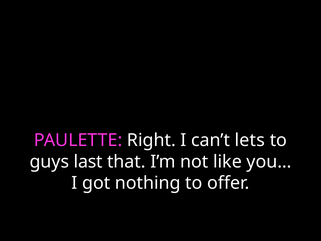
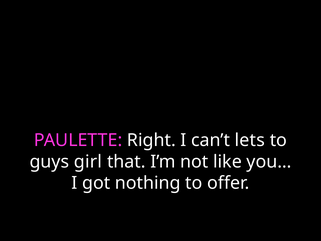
last: last -> girl (88, 161)
